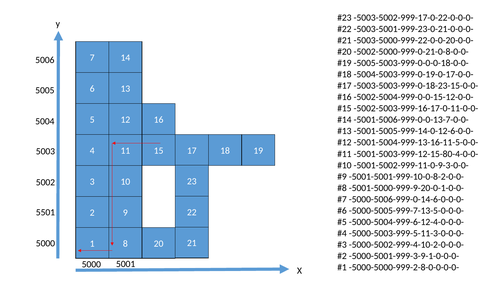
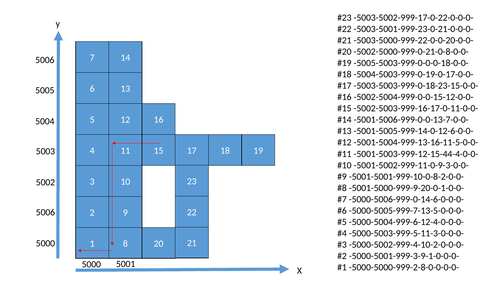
-5001-5003-999-12-15-80-4-0-0-: -5001-5003-999-12-15-80-4-0-0- -> -5001-5003-999-12-15-44-4-0-0- (416, 154)
5501: 5501 -> 5006 (45, 212)
